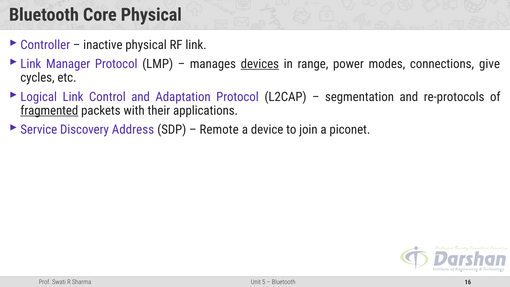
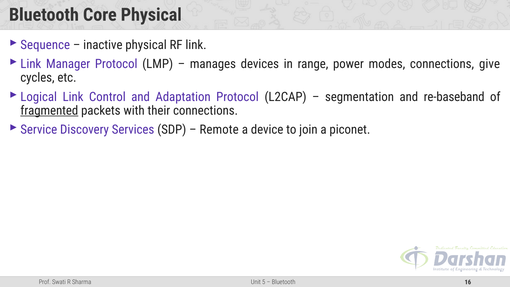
Controller: Controller -> Sequence (45, 45)
devices underline: present -> none (260, 64)
re-protocols: re-protocols -> re-baseband (454, 97)
their applications: applications -> connections (206, 111)
Address: Address -> Services (133, 130)
